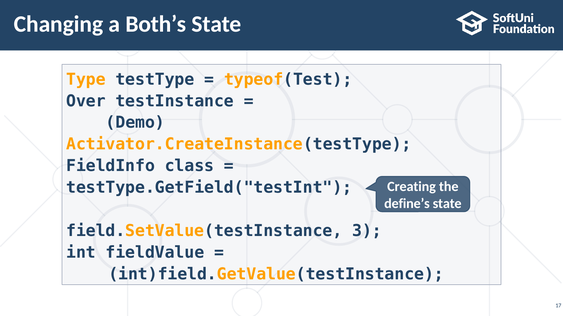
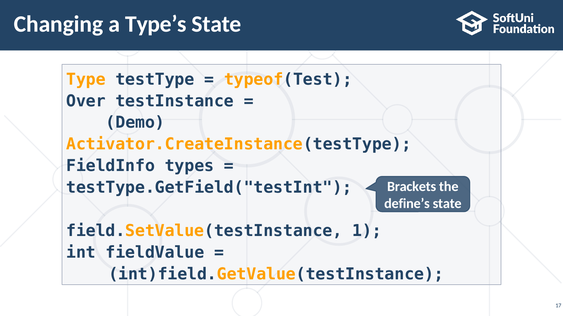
Both’s: Both’s -> Type’s (156, 24)
class: class -> types (189, 166)
Creating: Creating -> Brackets (412, 187)
3: 3 -> 1 (367, 231)
